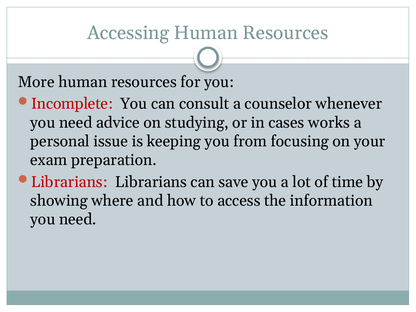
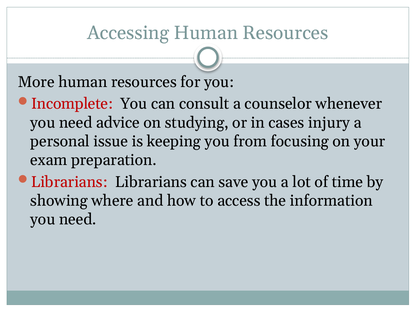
works: works -> injury (329, 123)
